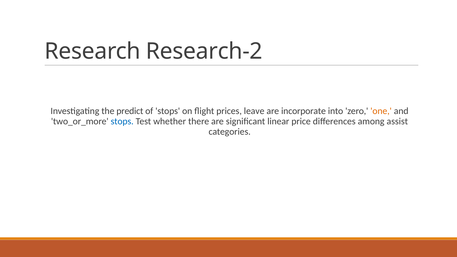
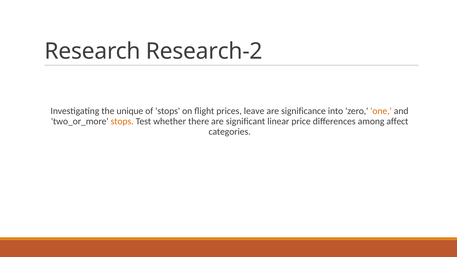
predict: predict -> unique (130, 111)
incorporate: incorporate -> significance (304, 111)
stops colour: blue -> orange (122, 121)
assist: assist -> affect (397, 121)
